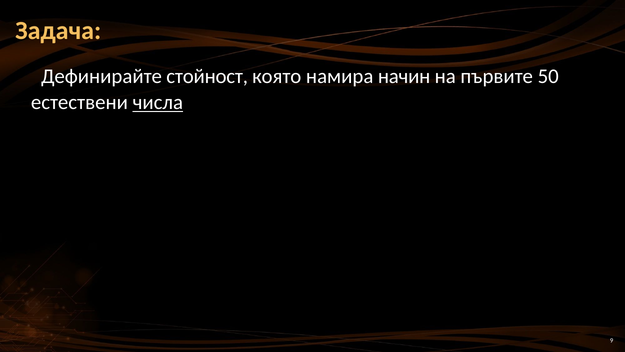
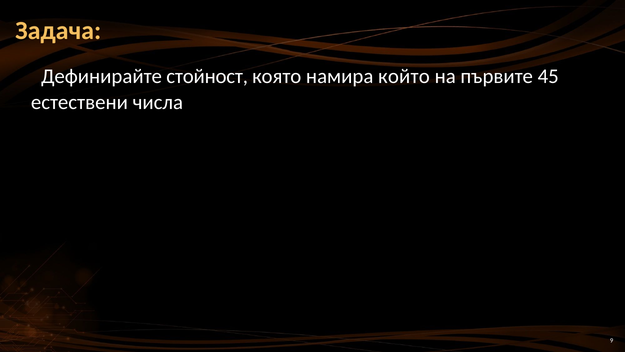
начин: начин -> който (404, 76)
50: 50 -> 45 (548, 76)
числа underline: present -> none (158, 102)
